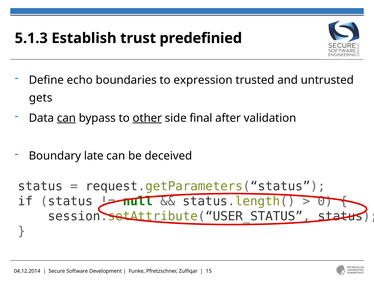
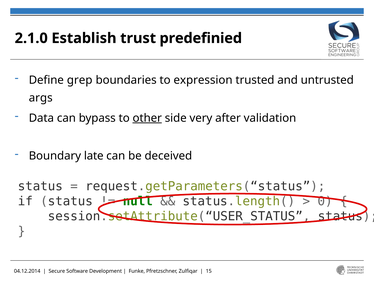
5.1.3: 5.1.3 -> 2.1.0 (31, 38)
echo: echo -> grep (80, 80)
gets: gets -> args (41, 98)
can underline: present -> none (66, 118)
final: final -> very (201, 118)
